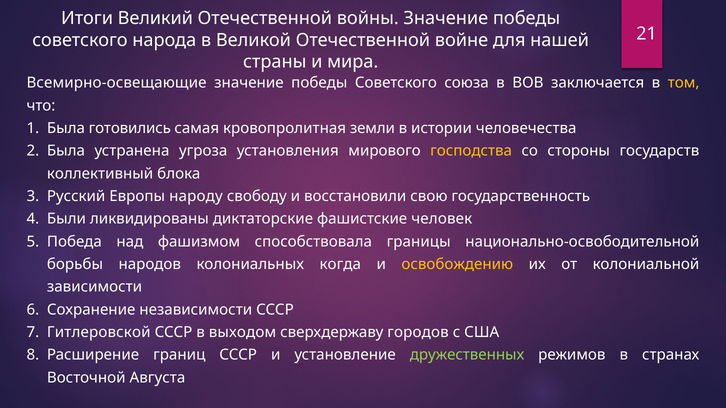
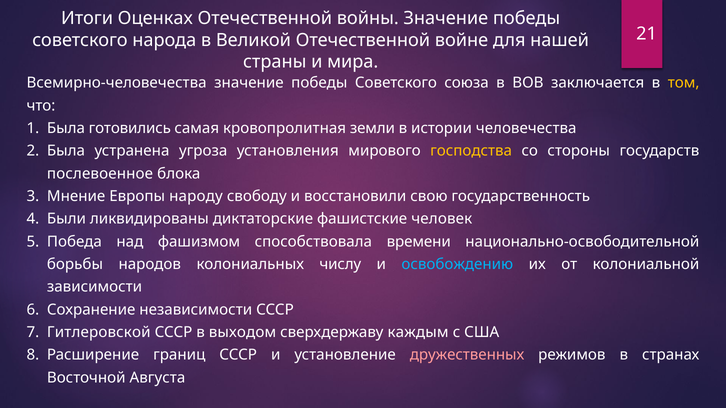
Великий: Великий -> Оценках (155, 18)
Всемирно-освещающие: Всемирно-освещающие -> Всемирно-человечества (117, 83)
коллективный: коллективный -> послевоенное (100, 174)
Русский: Русский -> Мнение (76, 196)
границы: границы -> времени (419, 242)
когда: когда -> числу (340, 265)
освобождению colour: yellow -> light blue (457, 265)
городов: городов -> каждым (418, 333)
дружественных colour: light green -> pink (467, 355)
